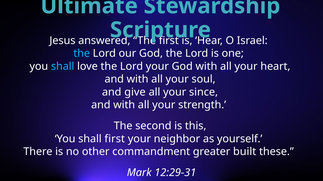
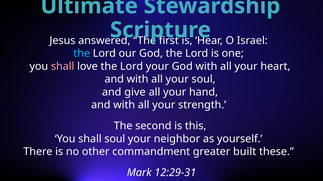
shall colour: light blue -> pink (63, 67)
since: since -> hand (204, 92)
shall first: first -> soul (115, 139)
